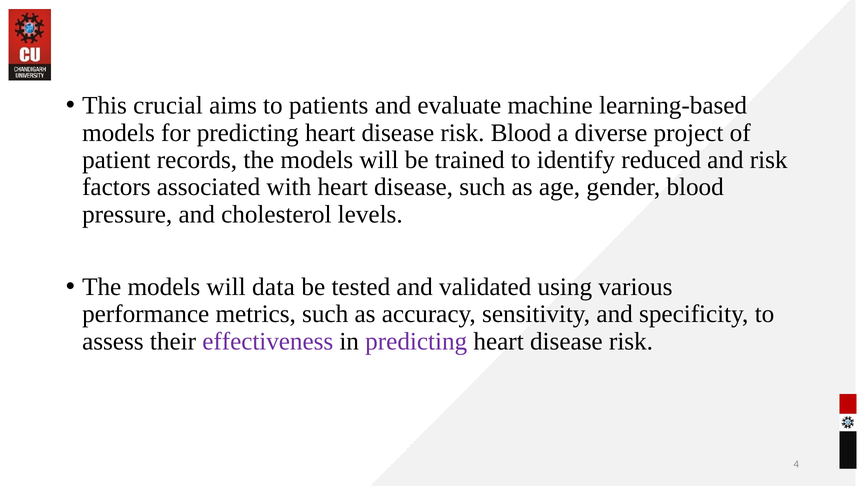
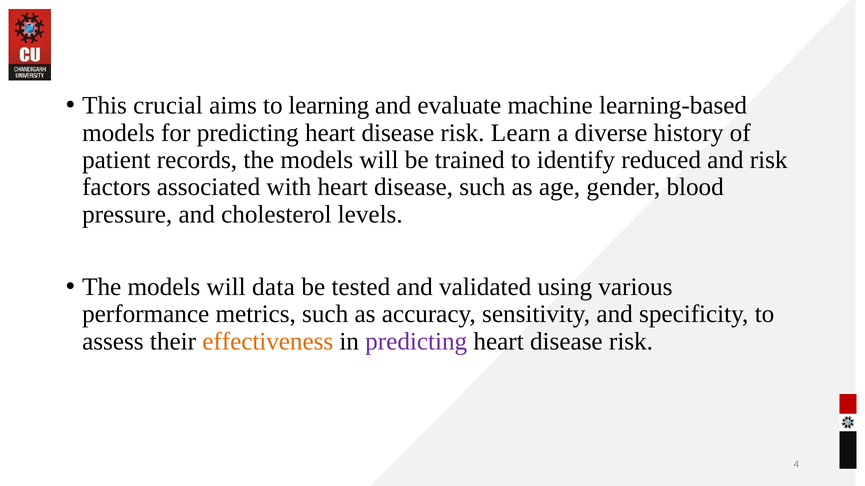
patients: patients -> learning (329, 106)
risk Blood: Blood -> Learn (521, 133)
project: project -> history (688, 133)
effectiveness colour: purple -> orange (268, 342)
